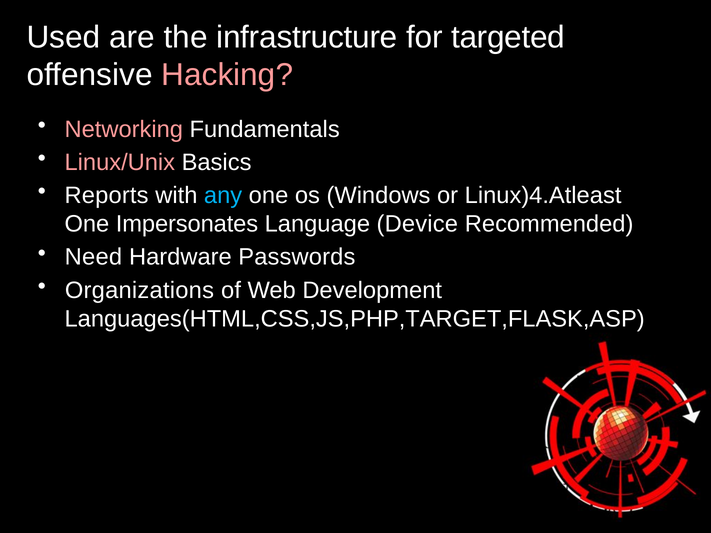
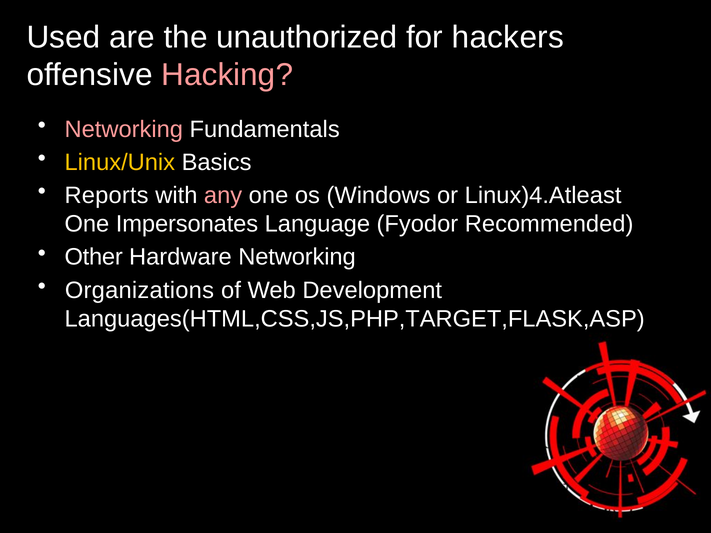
infrastructure: infrastructure -> unauthorized (307, 37)
targeted: targeted -> hackers (508, 37)
Linux/Unix colour: pink -> yellow (120, 162)
any colour: light blue -> pink (223, 196)
Device: Device -> Fyodor (417, 224)
Need: Need -> Other (94, 257)
Hardware Passwords: Passwords -> Networking (297, 257)
